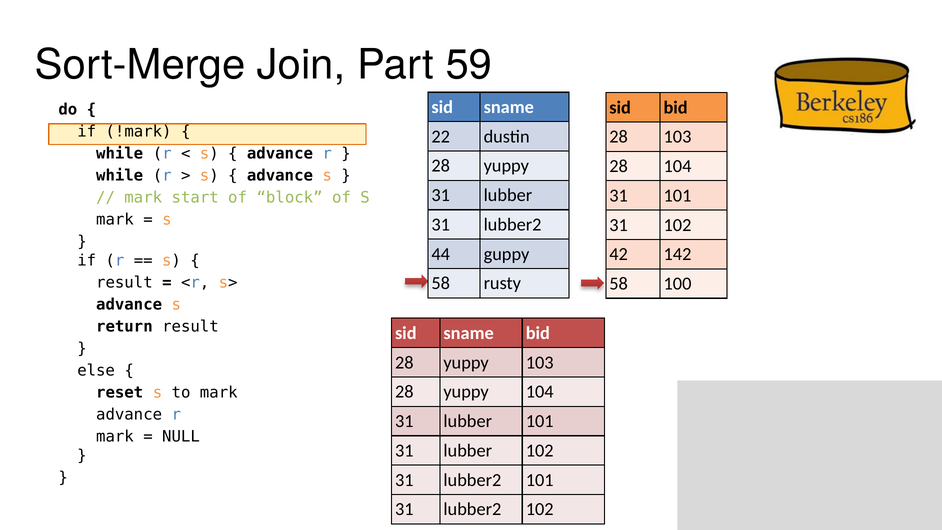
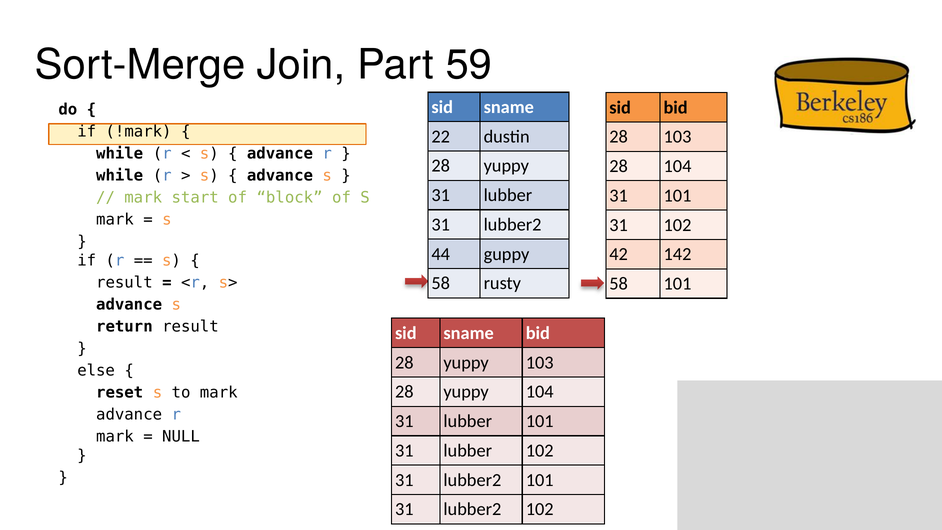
58 100: 100 -> 101 (677, 284)
